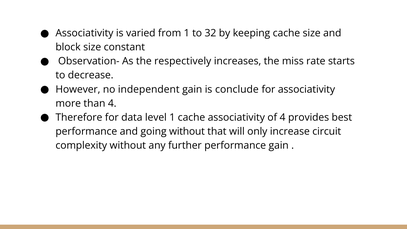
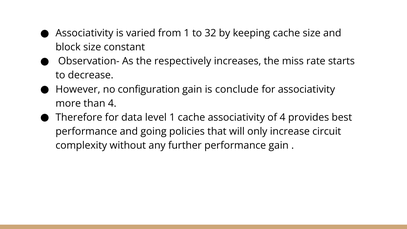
independent: independent -> configuration (149, 89)
going without: without -> policies (187, 131)
